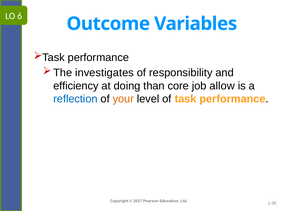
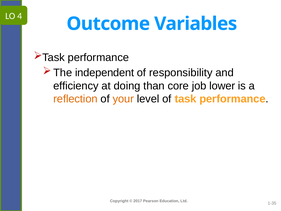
6: 6 -> 4 (20, 16)
investigates: investigates -> independent (105, 73)
allow: allow -> lower (222, 86)
reflection colour: blue -> orange (75, 99)
